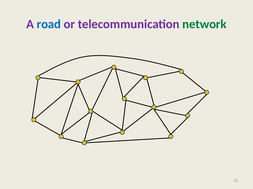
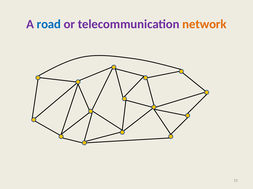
network colour: green -> orange (204, 24)
